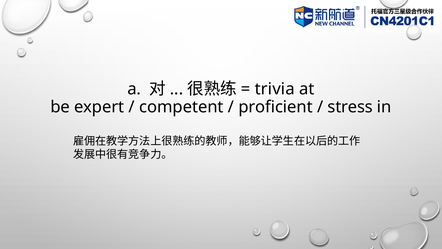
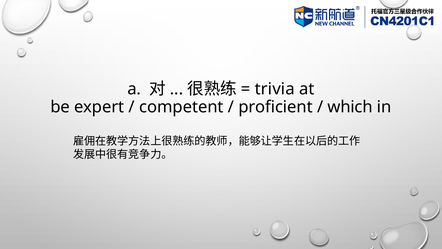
stress: stress -> which (350, 107)
